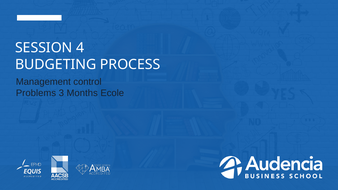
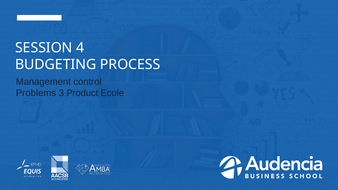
Months: Months -> Product (82, 93)
